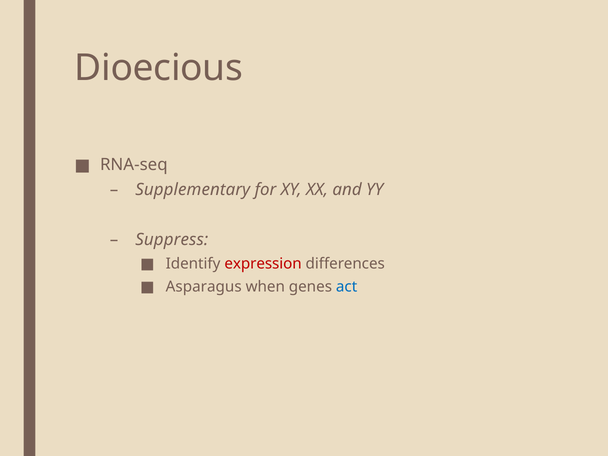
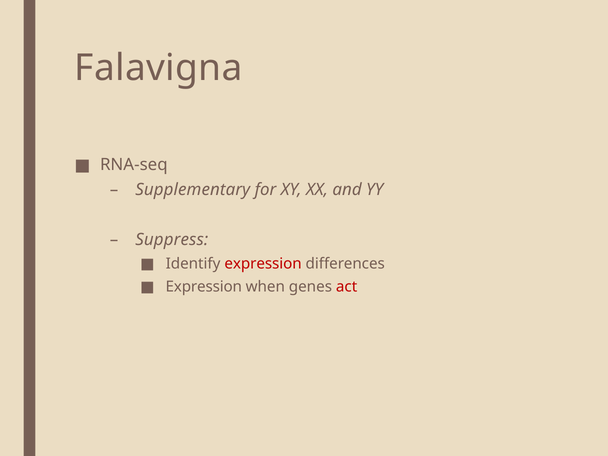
Dioecious: Dioecious -> Falavigna (158, 68)
Asparagus: Asparagus -> Expression (204, 287)
act colour: blue -> red (347, 287)
